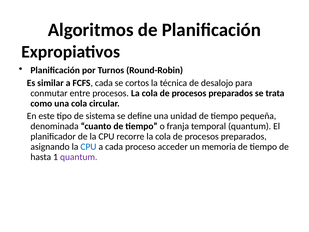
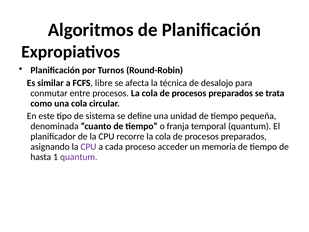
FCFS cada: cada -> libre (104, 83)
cortos: cortos -> afecta (137, 83)
CPU colour: blue -> purple (88, 147)
